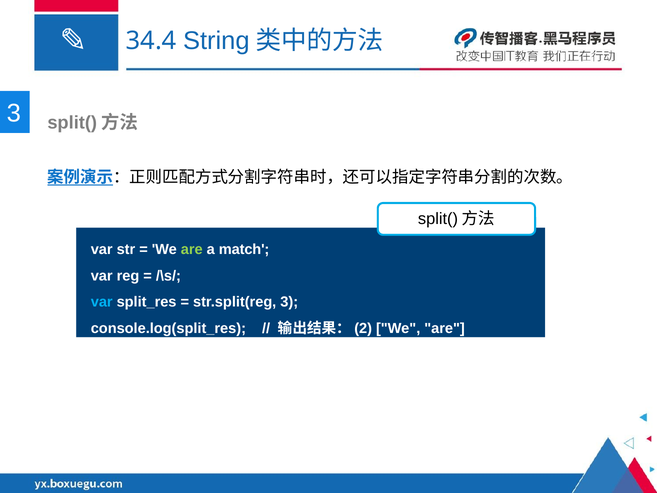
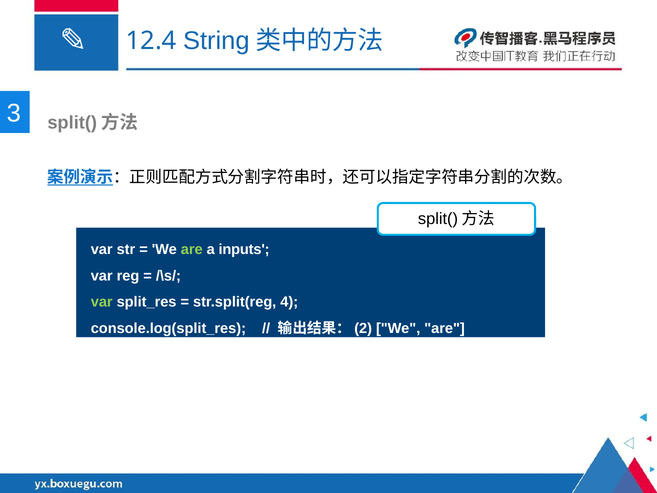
34.4: 34.4 -> 12.4 (151, 41)
match: match -> inputs (244, 249)
var colour: light blue -> light green (102, 302)
str.split(reg 3: 3 -> 4 (289, 302)
